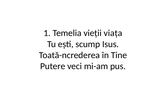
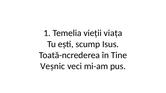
Putere: Putere -> Veșnic (53, 66)
